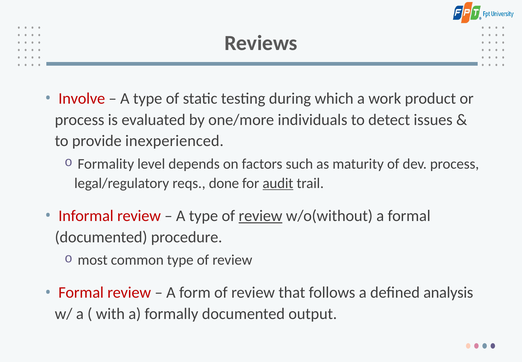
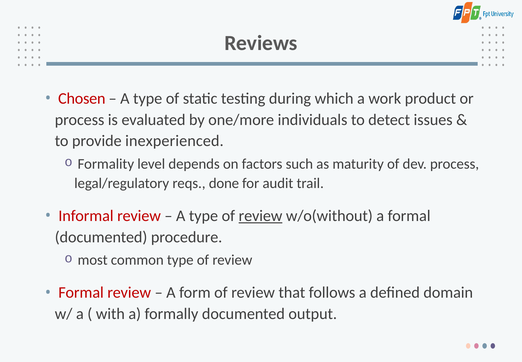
Involve: Involve -> Chosen (82, 98)
audit underline: present -> none (278, 183)
analysis: analysis -> domain (448, 292)
